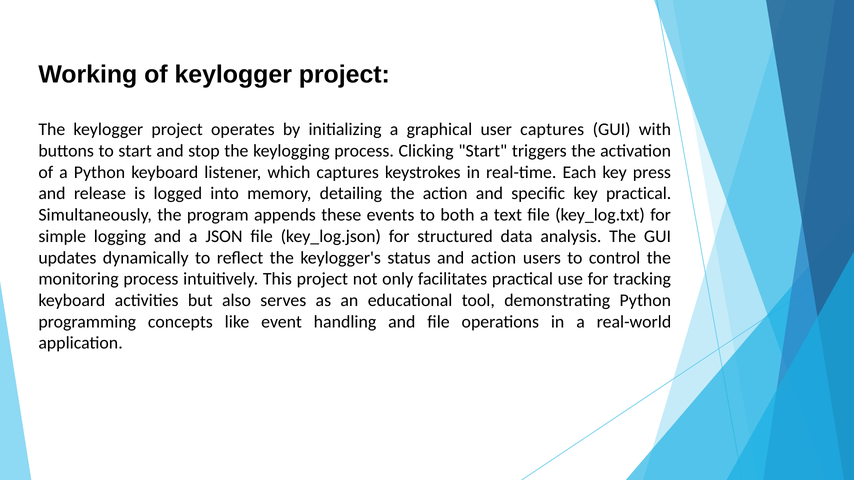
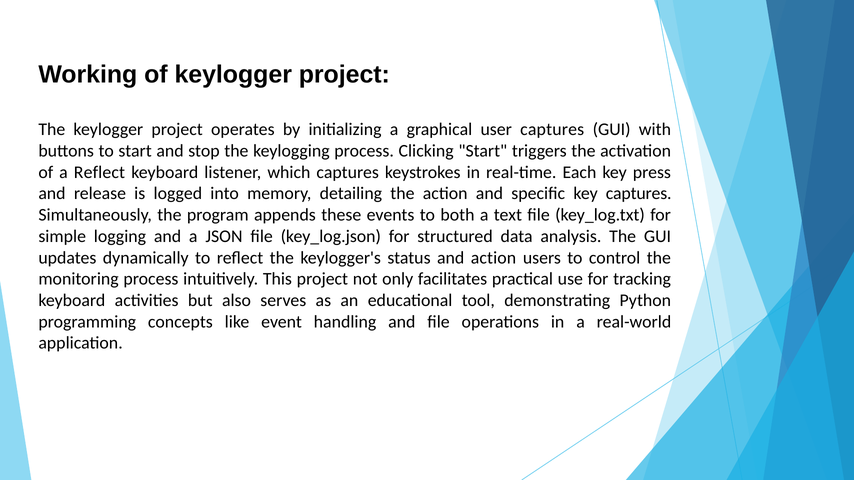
a Python: Python -> Reflect (99, 172)
key practical: practical -> captures (639, 194)
